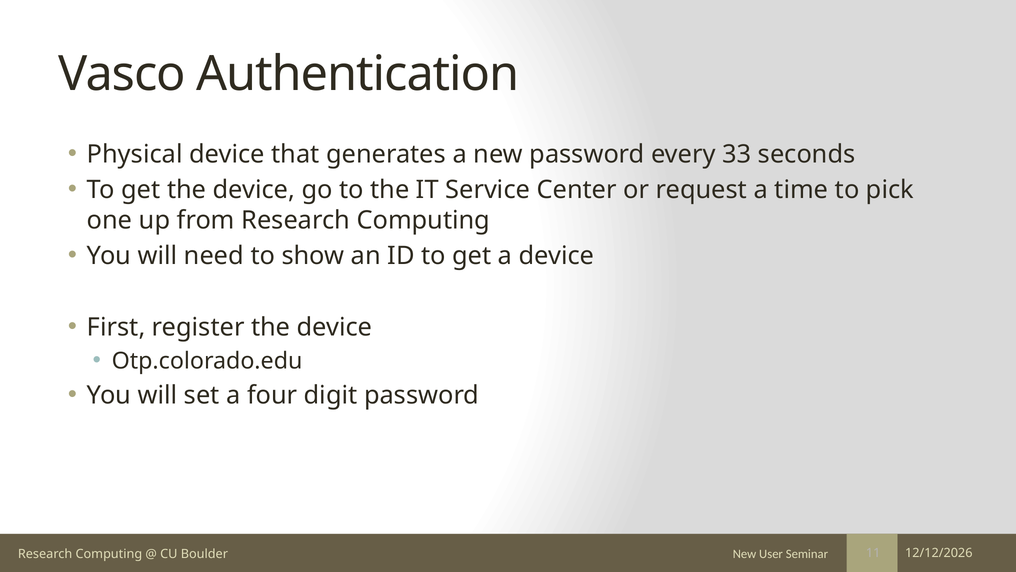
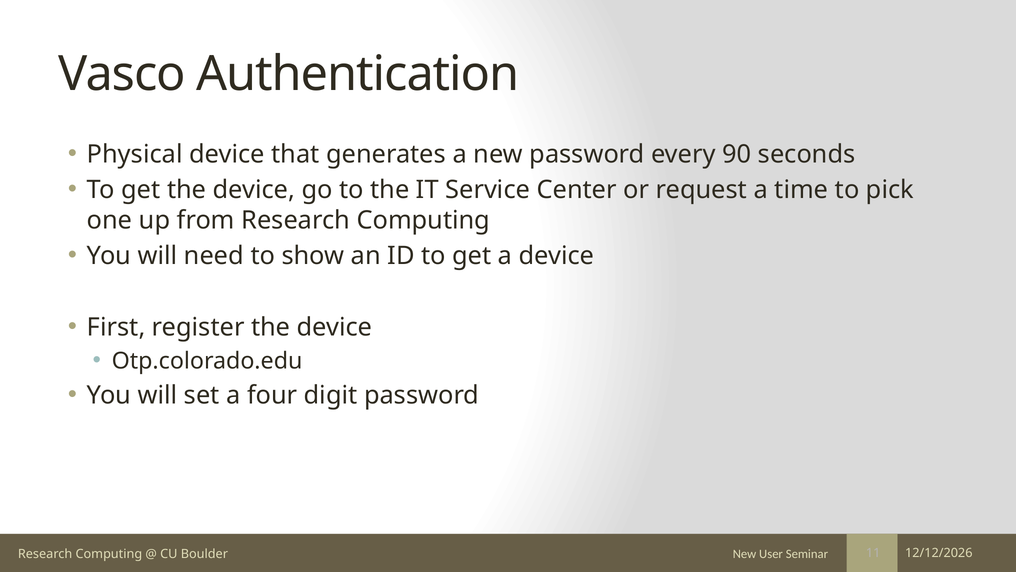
33: 33 -> 90 (737, 154)
